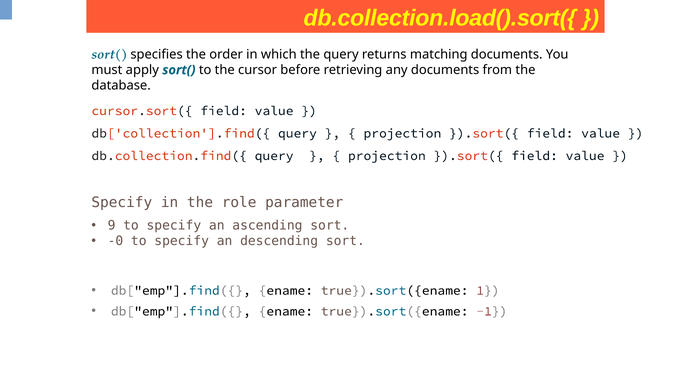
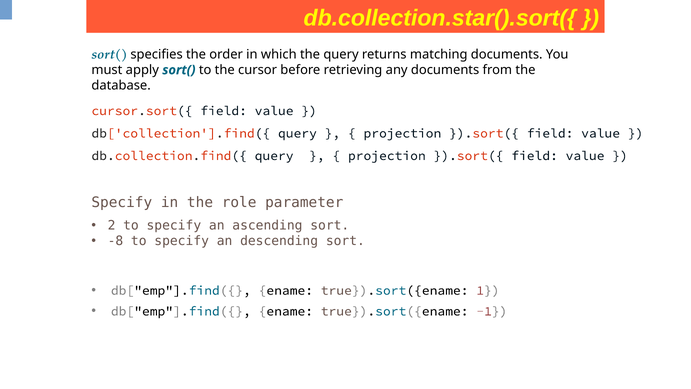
db.collection.load().sort({: db.collection.load().sort({ -> db.collection.star().sort({ (440, 18)
9: 9 -> 2 (112, 225)
-0: -0 -> -8 (115, 241)
